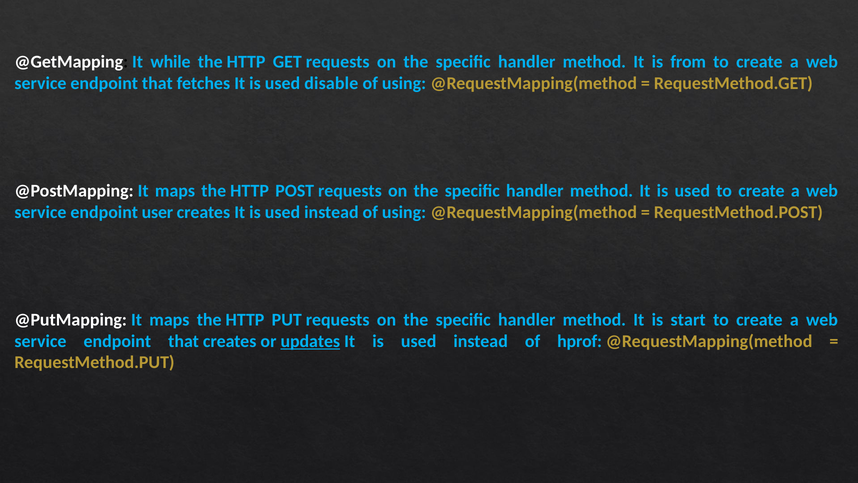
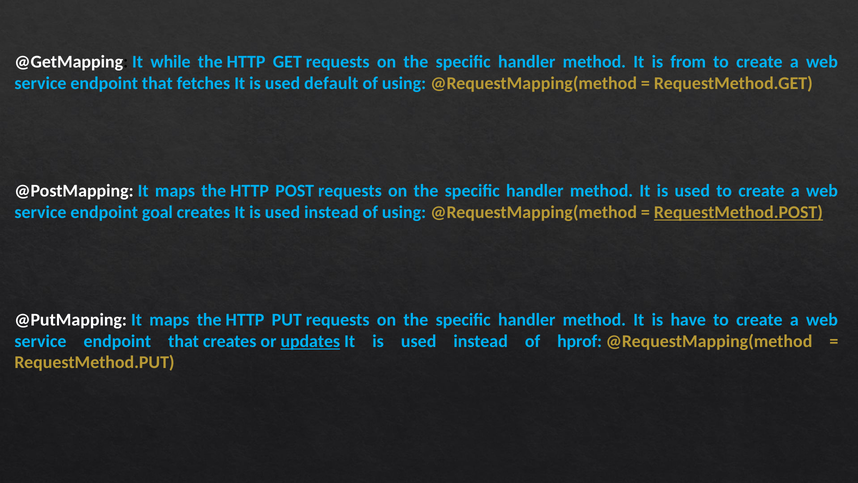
disable: disable -> default (331, 83)
user: user -> goal (157, 212)
RequestMethod.POST underline: none -> present (738, 212)
start: start -> have (688, 319)
